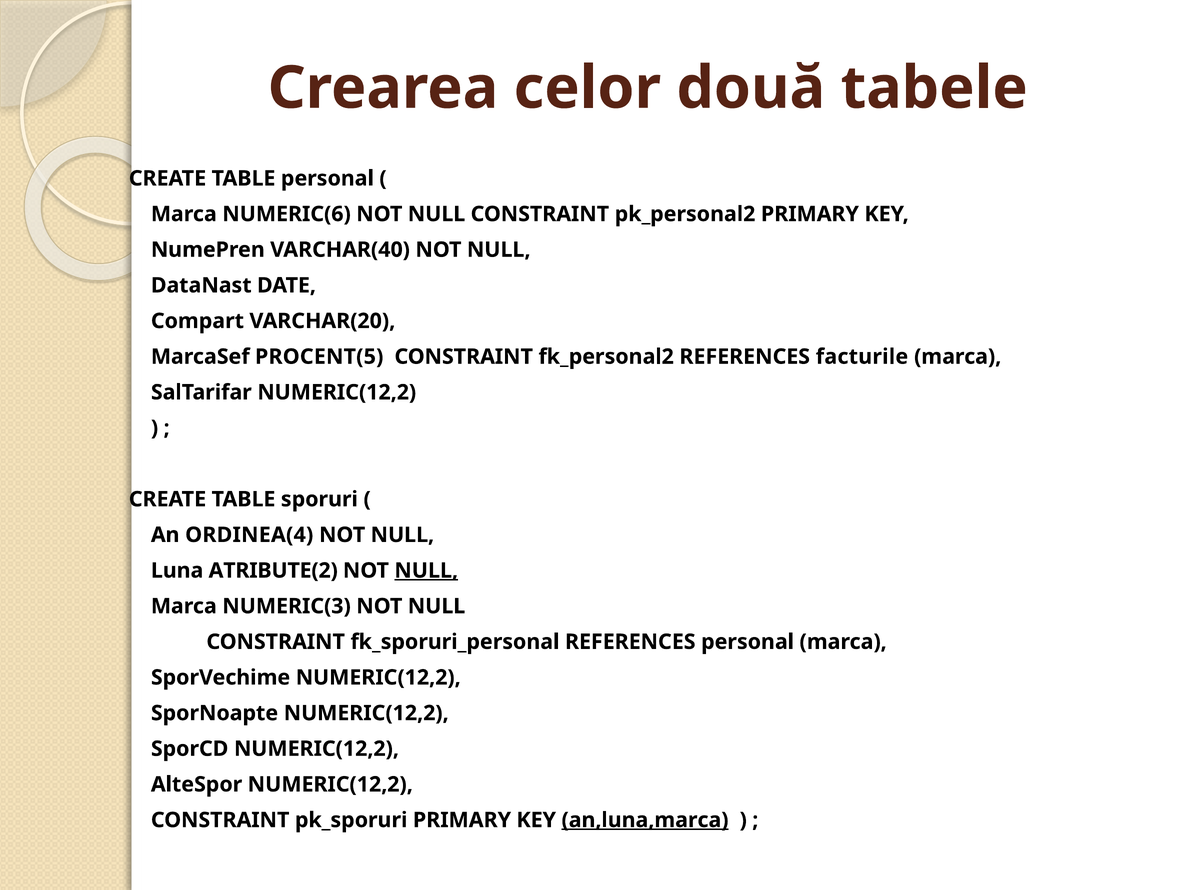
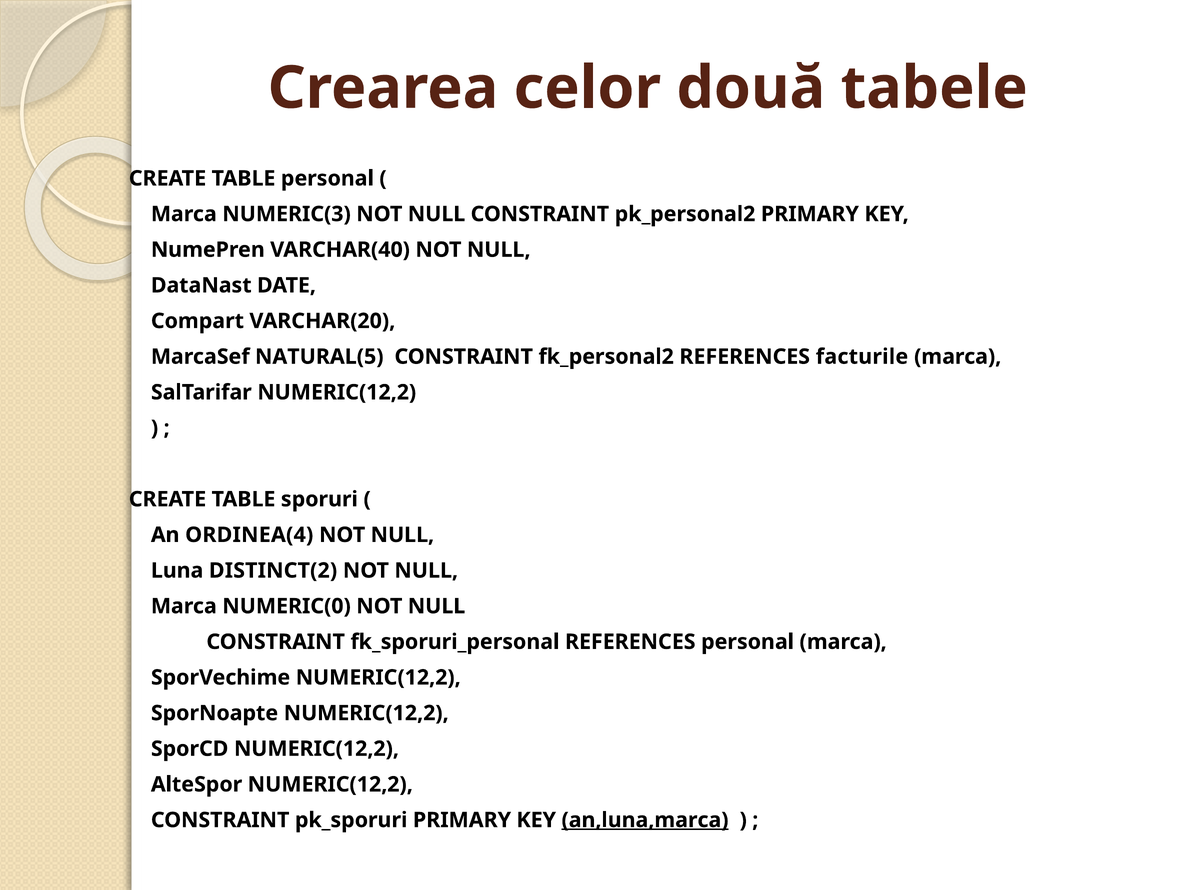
NUMERIC(6: NUMERIC(6 -> NUMERIC(3 (287, 214)
PROCENT(5: PROCENT(5 -> NATURAL(5 (319, 357)
ATRIBUTE(2: ATRIBUTE(2 -> DISTINCT(2 (273, 571)
NULL underline: present -> none (426, 571)
NUMERIC(3: NUMERIC(3 -> NUMERIC(0 (287, 606)
